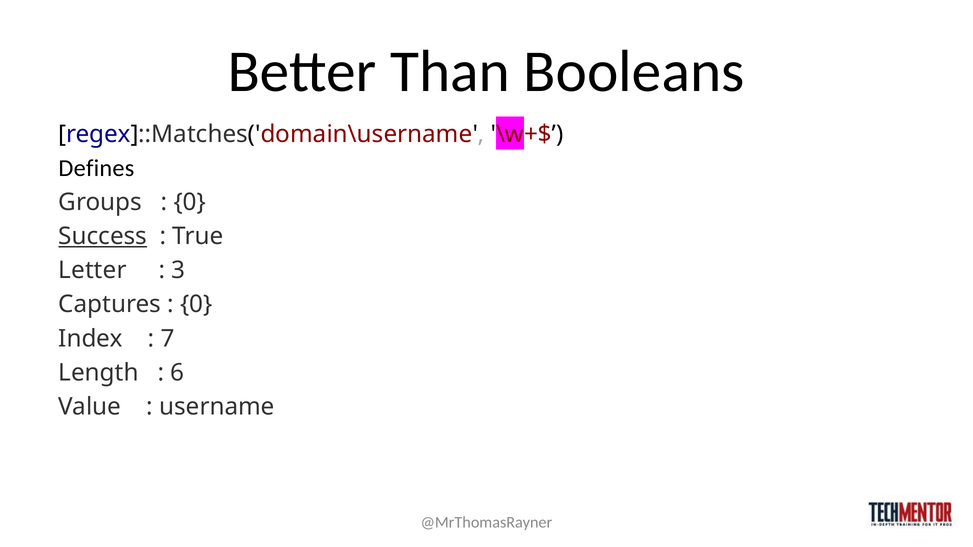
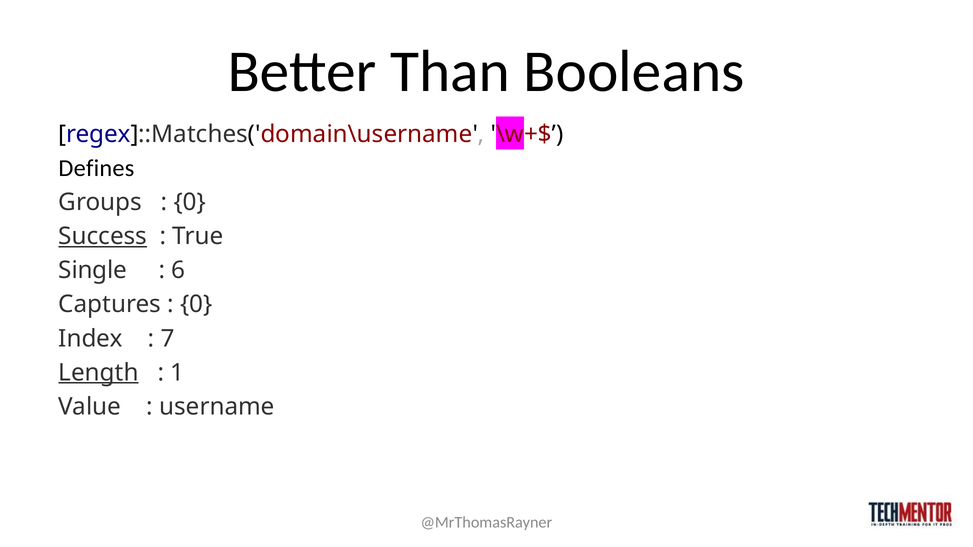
Letter: Letter -> Single (93, 271)
3: 3 -> 6 (178, 271)
Length underline: none -> present (98, 373)
6: 6 -> 1 (177, 373)
